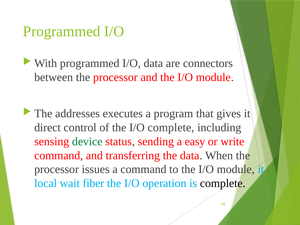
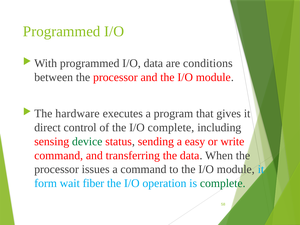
connectors: connectors -> conditions (208, 63)
addresses: addresses -> hardware (77, 113)
local: local -> form (46, 183)
complete colour: black -> green (223, 183)
